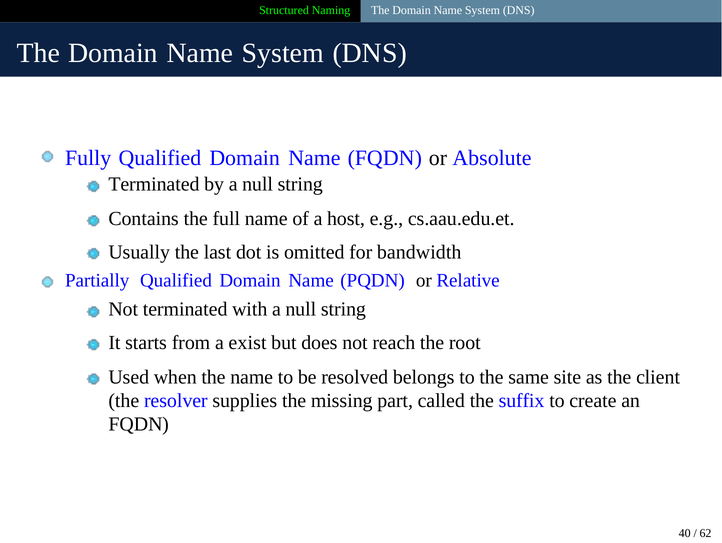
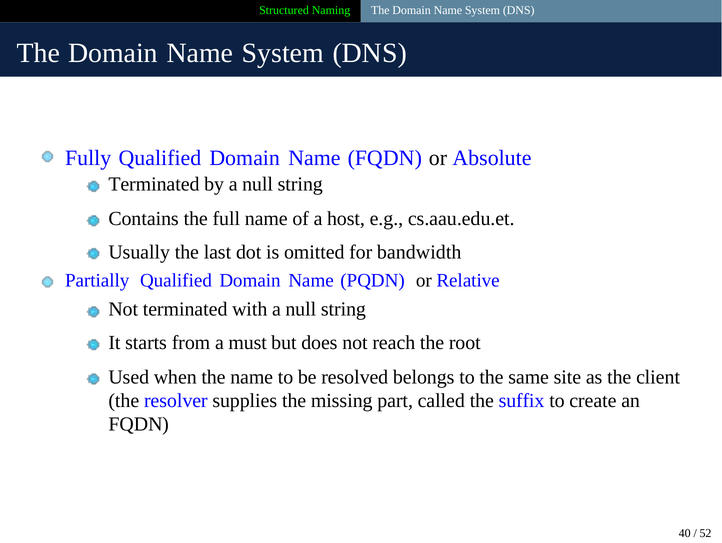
exist: exist -> must (248, 343)
62: 62 -> 52 (705, 533)
